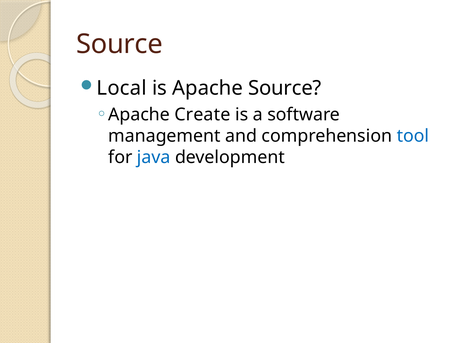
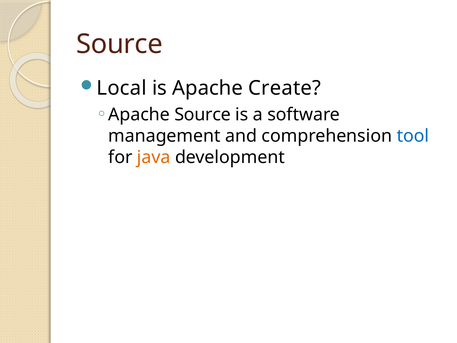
Apache Source: Source -> Create (285, 88)
Apache Create: Create -> Source (203, 114)
java colour: blue -> orange (154, 157)
